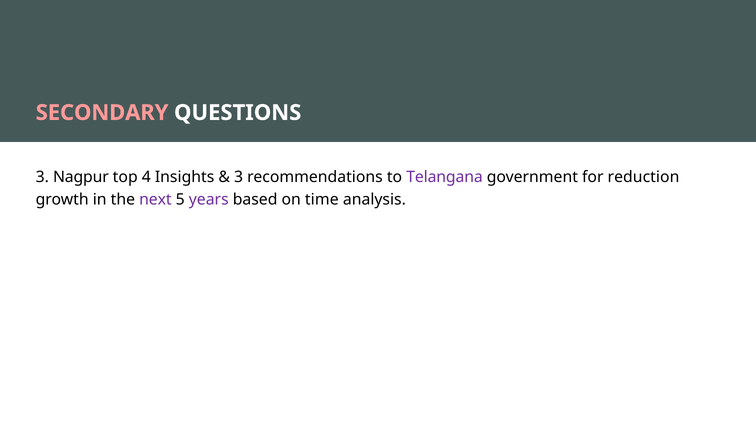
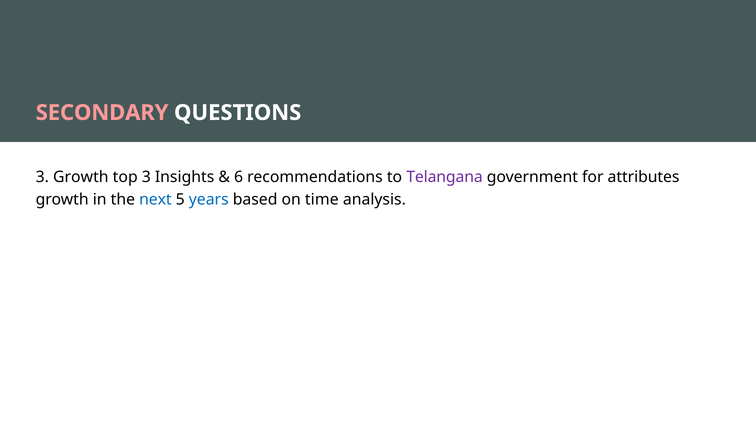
3 Nagpur: Nagpur -> Growth (81, 177)
top 4: 4 -> 3 (146, 177)
3: 3 -> 6 (239, 177)
reduction: reduction -> attributes (644, 177)
next colour: purple -> blue (155, 200)
years colour: purple -> blue (209, 200)
